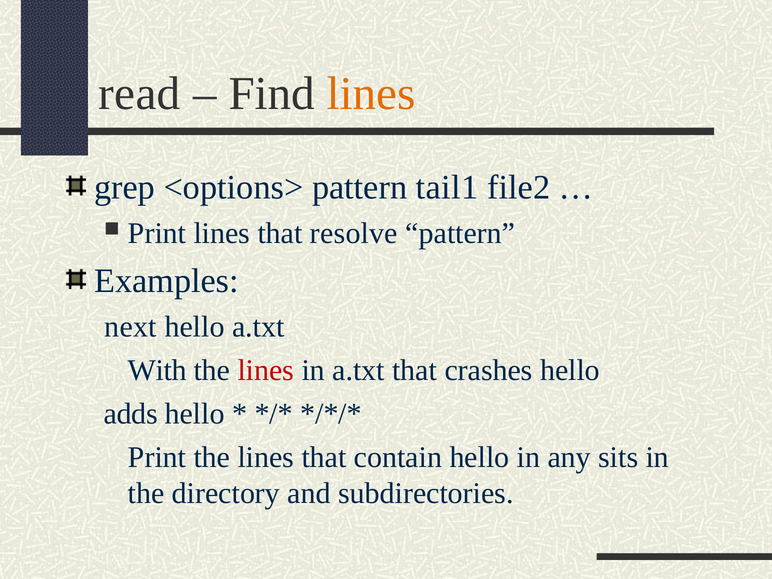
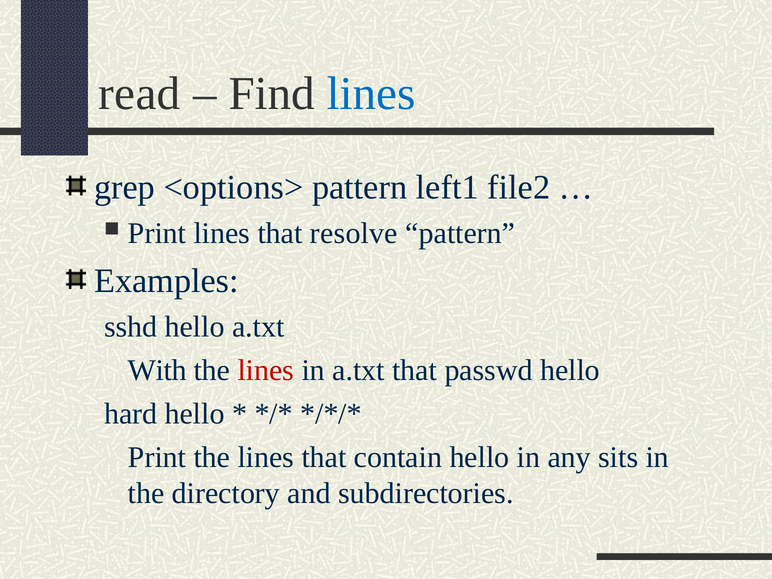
lines colour: orange -> blue (371, 93)
tail1: tail1 -> left1 (447, 188)
next: next -> sshd (131, 327)
crashes: crashes -> passwd (489, 370)
adds: adds -> hard (131, 414)
